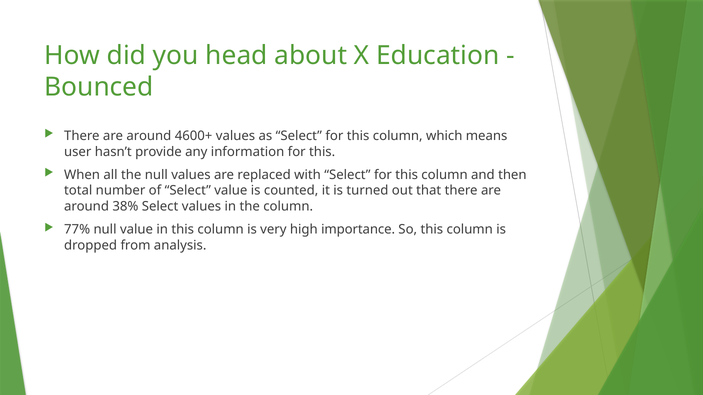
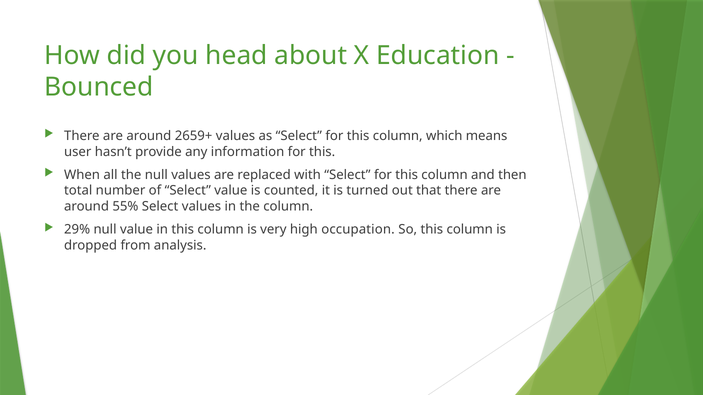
4600+: 4600+ -> 2659+ (194, 136)
38%: 38% -> 55% (125, 207)
77%: 77% -> 29% (77, 230)
importance: importance -> occupation (358, 230)
